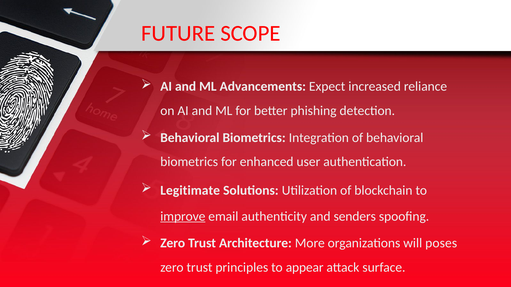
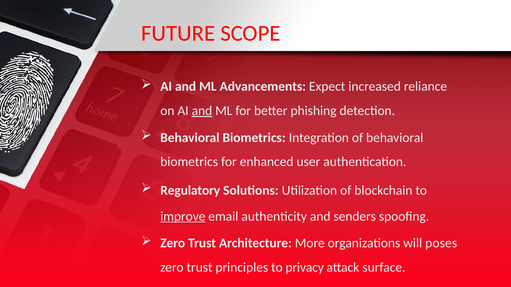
and underline: none -> present (202, 111)
Legitimate: Legitimate -> Regulatory (190, 191)
appear: appear -> privacy (305, 268)
